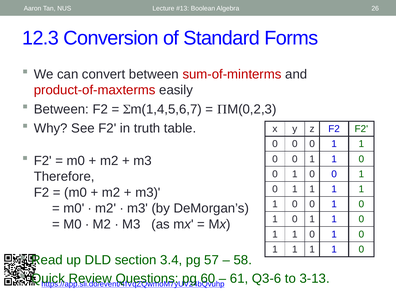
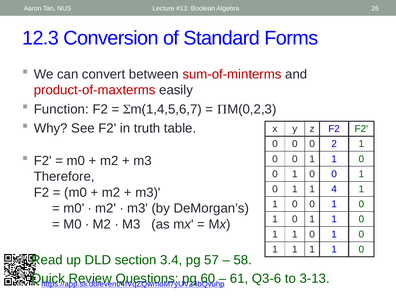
Between: Between -> Function (61, 109)
0 0 0 1: 1 -> 2 (334, 144)
1: 1 -> 4 (334, 189)
